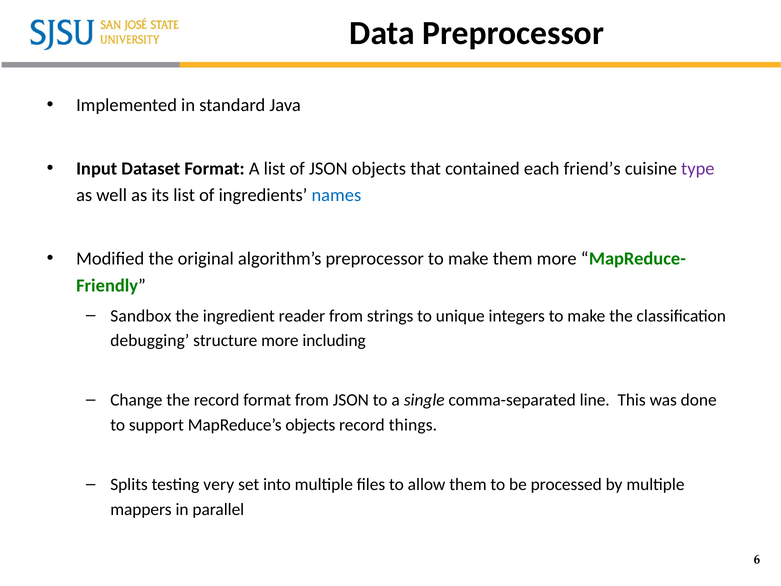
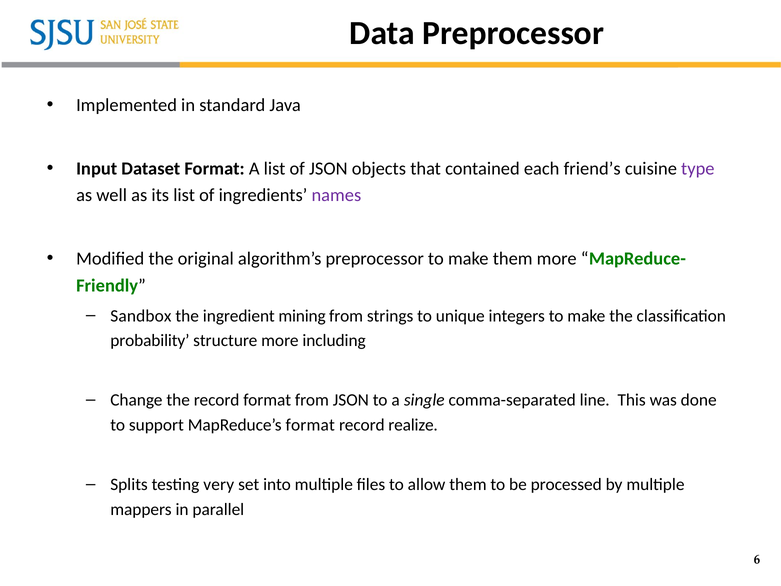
names colour: blue -> purple (336, 195)
reader: reader -> mining (302, 316)
debugging: debugging -> probability (150, 341)
MapReduce’s objects: objects -> format (310, 425)
things: things -> realize (413, 425)
